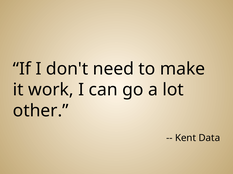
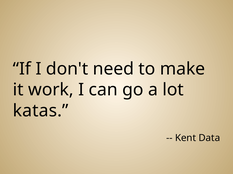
other: other -> katas (41, 111)
